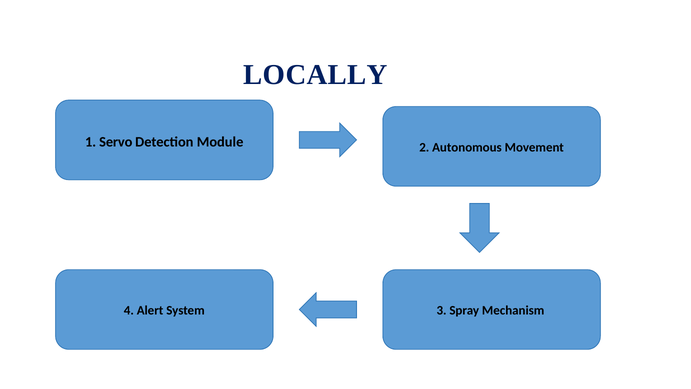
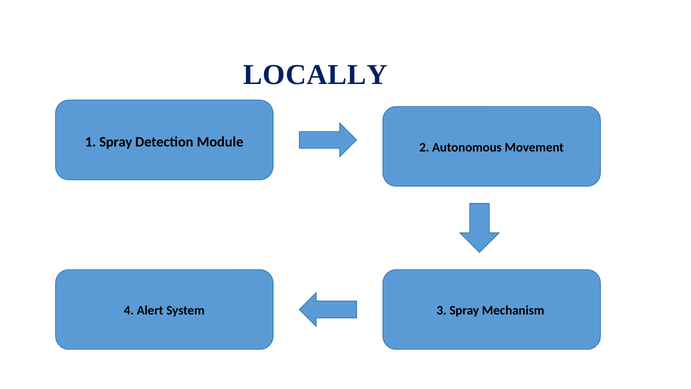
1 Servo: Servo -> Spray (116, 142)
